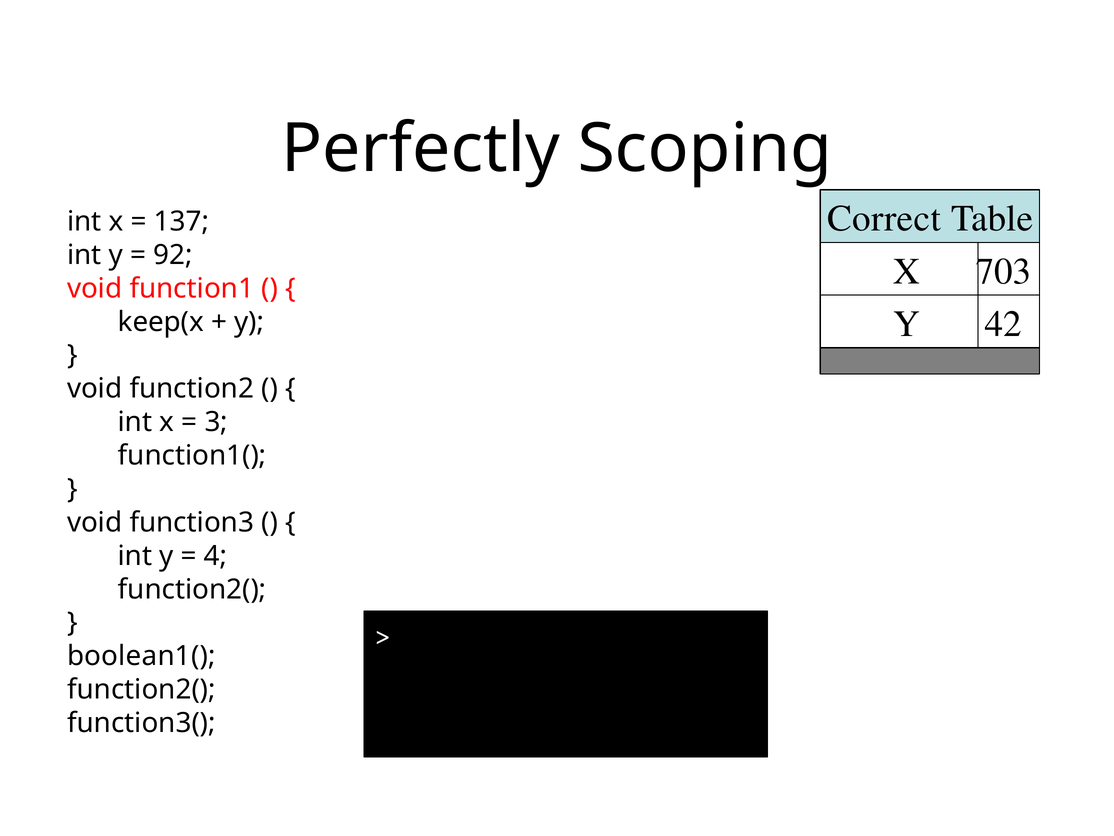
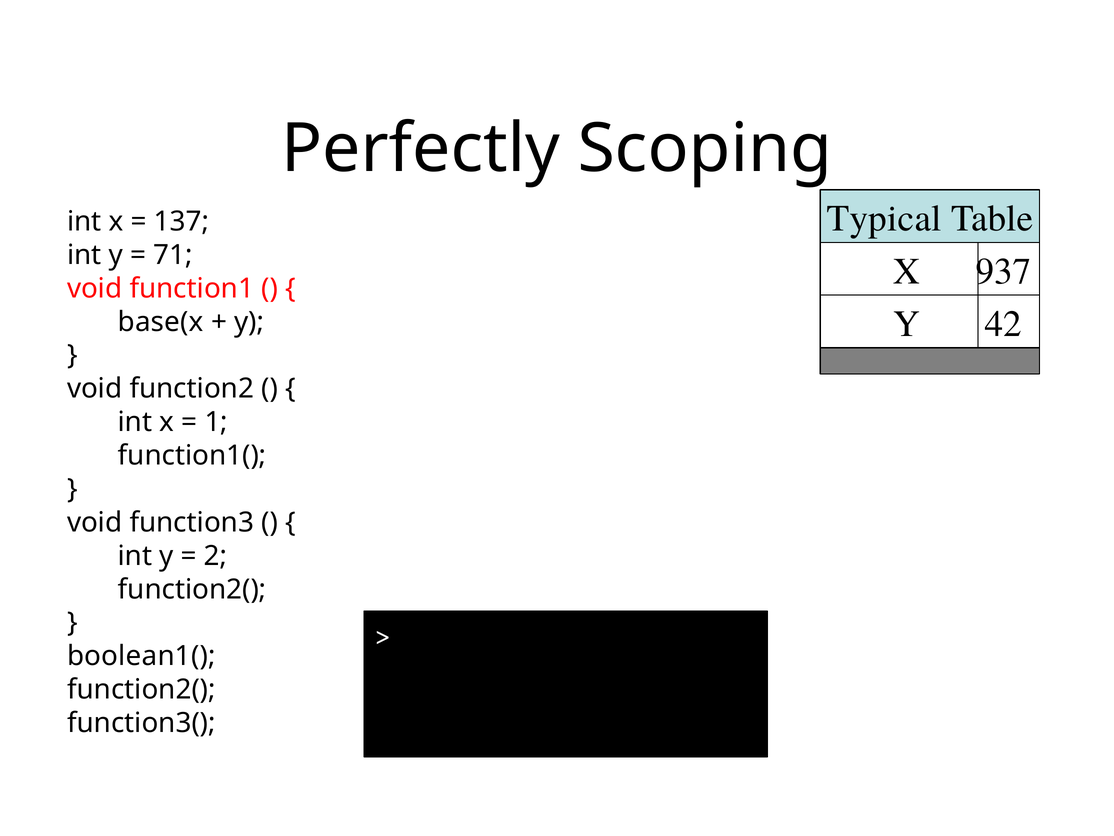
Correct: Correct -> Typical (884, 219)
92: 92 -> 71 (173, 255)
703: 703 -> 937 (1004, 271)
keep(x: keep(x -> base(x (161, 322)
3: 3 -> 1 (216, 422)
4: 4 -> 2 (216, 556)
